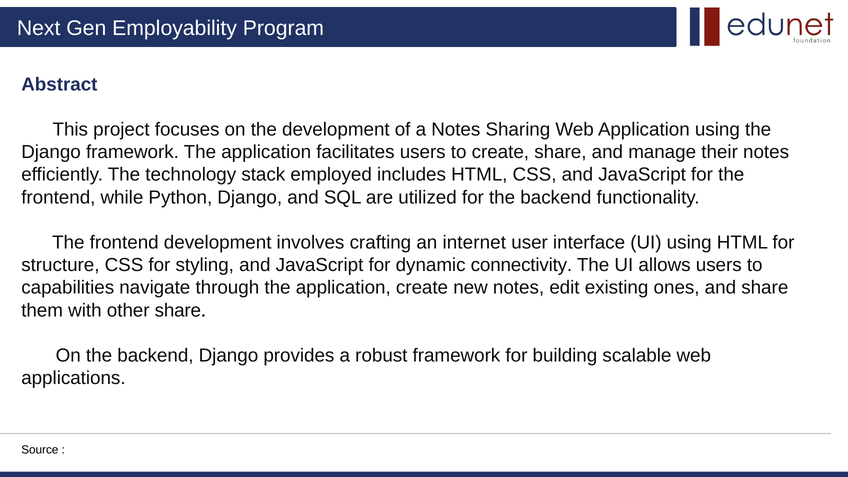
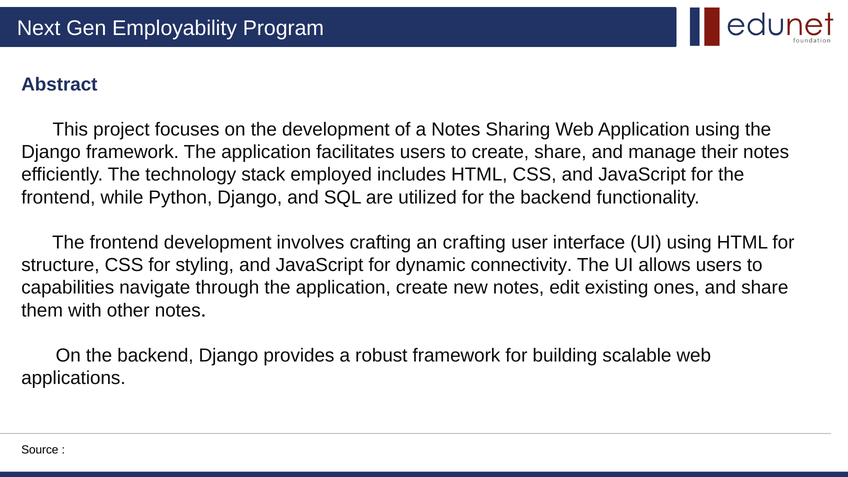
an internet: internet -> crafting (474, 243)
other share: share -> notes (178, 310)
